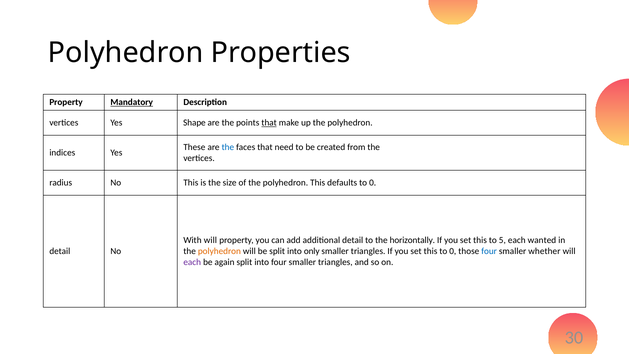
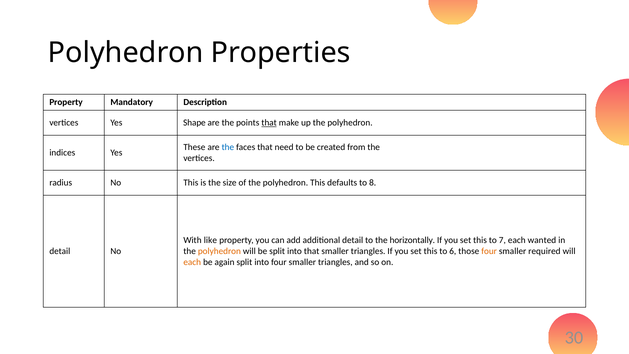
Mandatory underline: present -> none (132, 102)
defaults to 0: 0 -> 8 (373, 183)
With will: will -> like (210, 240)
5: 5 -> 7 (502, 240)
into only: only -> that (312, 251)
this to 0: 0 -> 6 (453, 251)
four colour: blue -> orange (489, 251)
whether: whether -> required (544, 251)
each colour: purple -> orange (192, 262)
